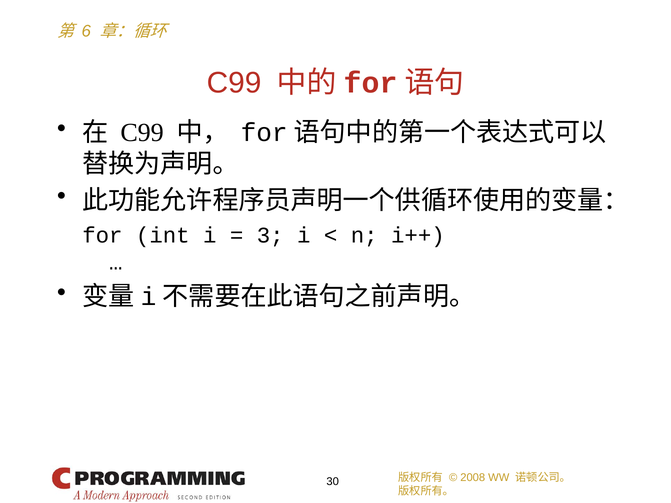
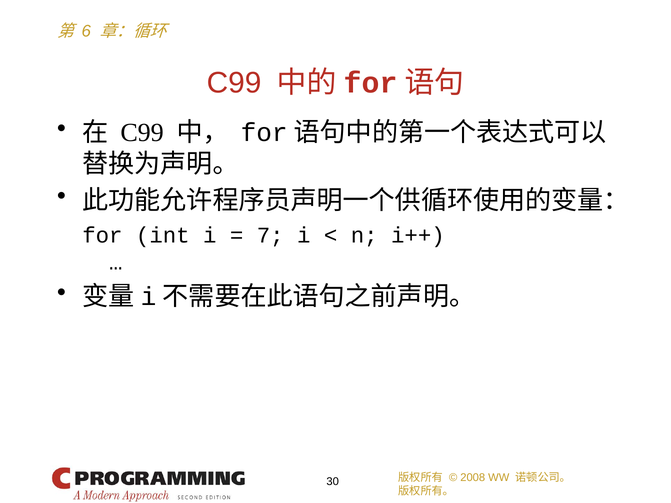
3: 3 -> 7 (270, 235)
